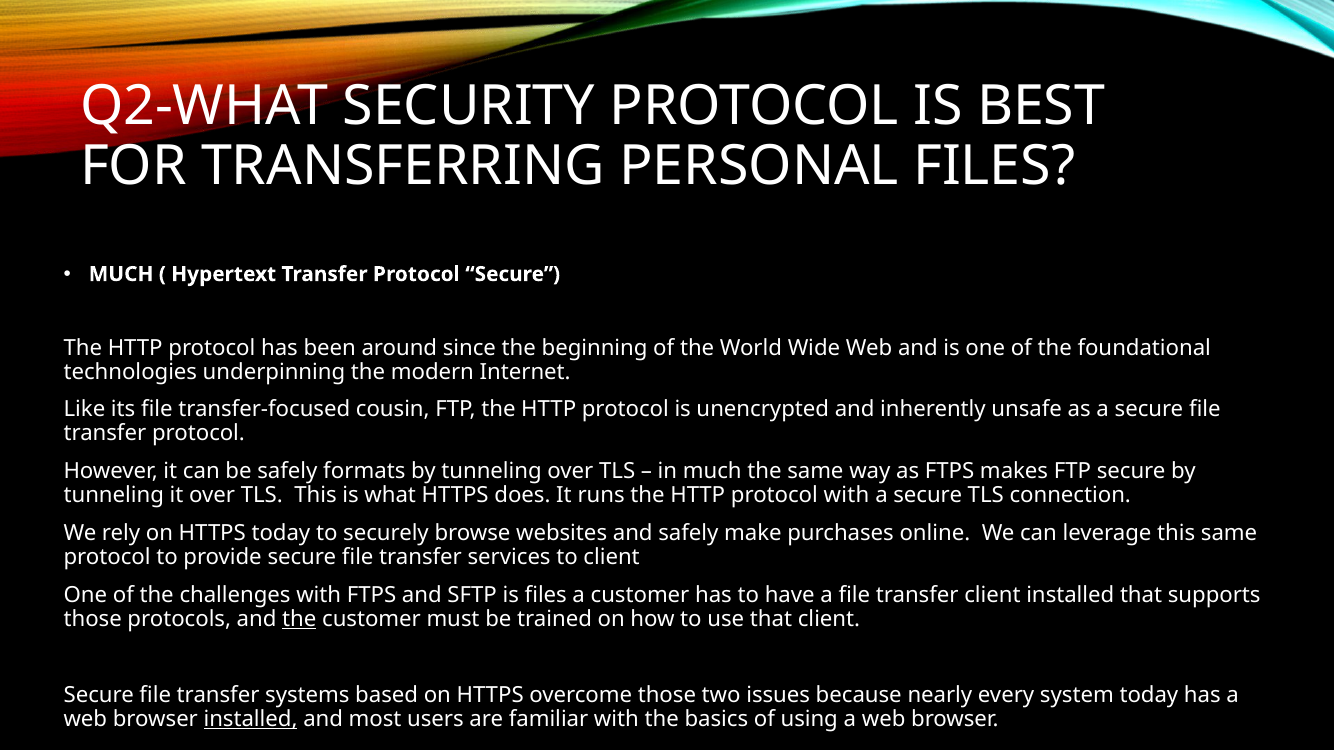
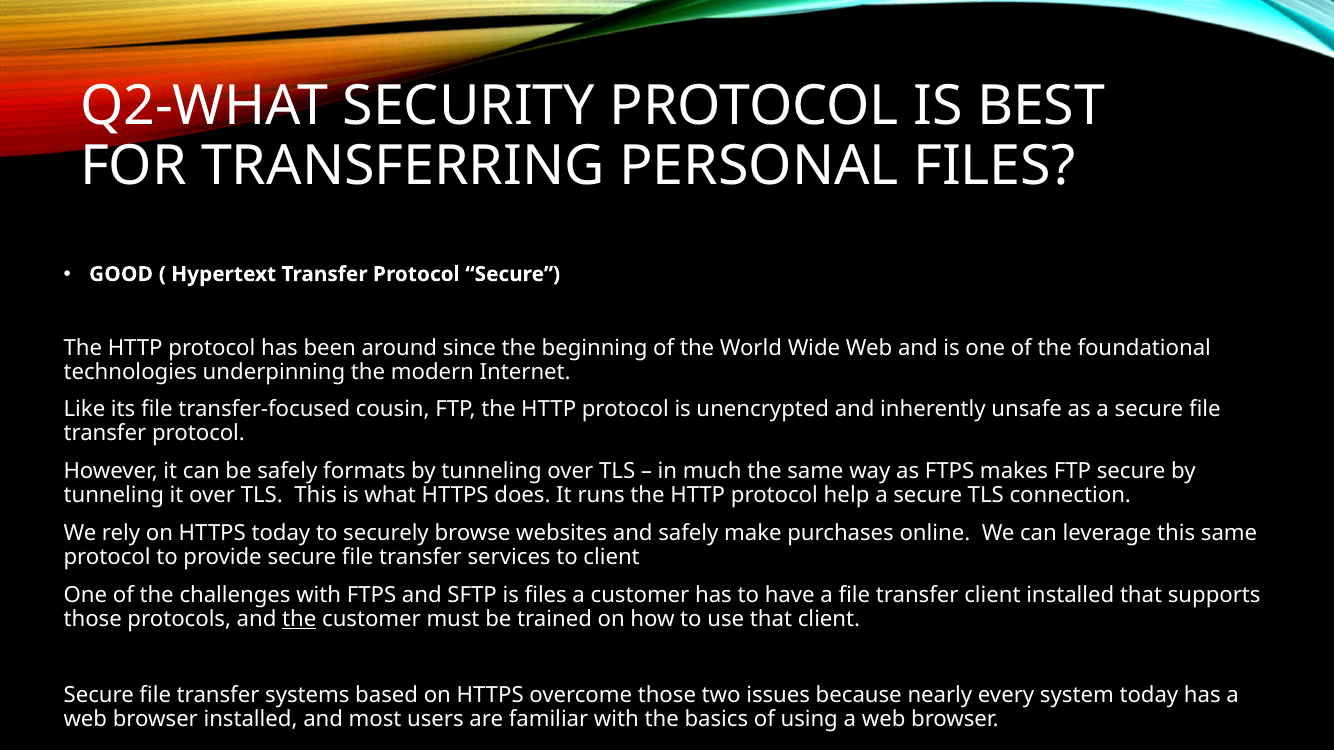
MUCH: MUCH -> GOOD (121, 274)
protocol with: with -> help (847, 496)
installed underline: present -> none (251, 719)
